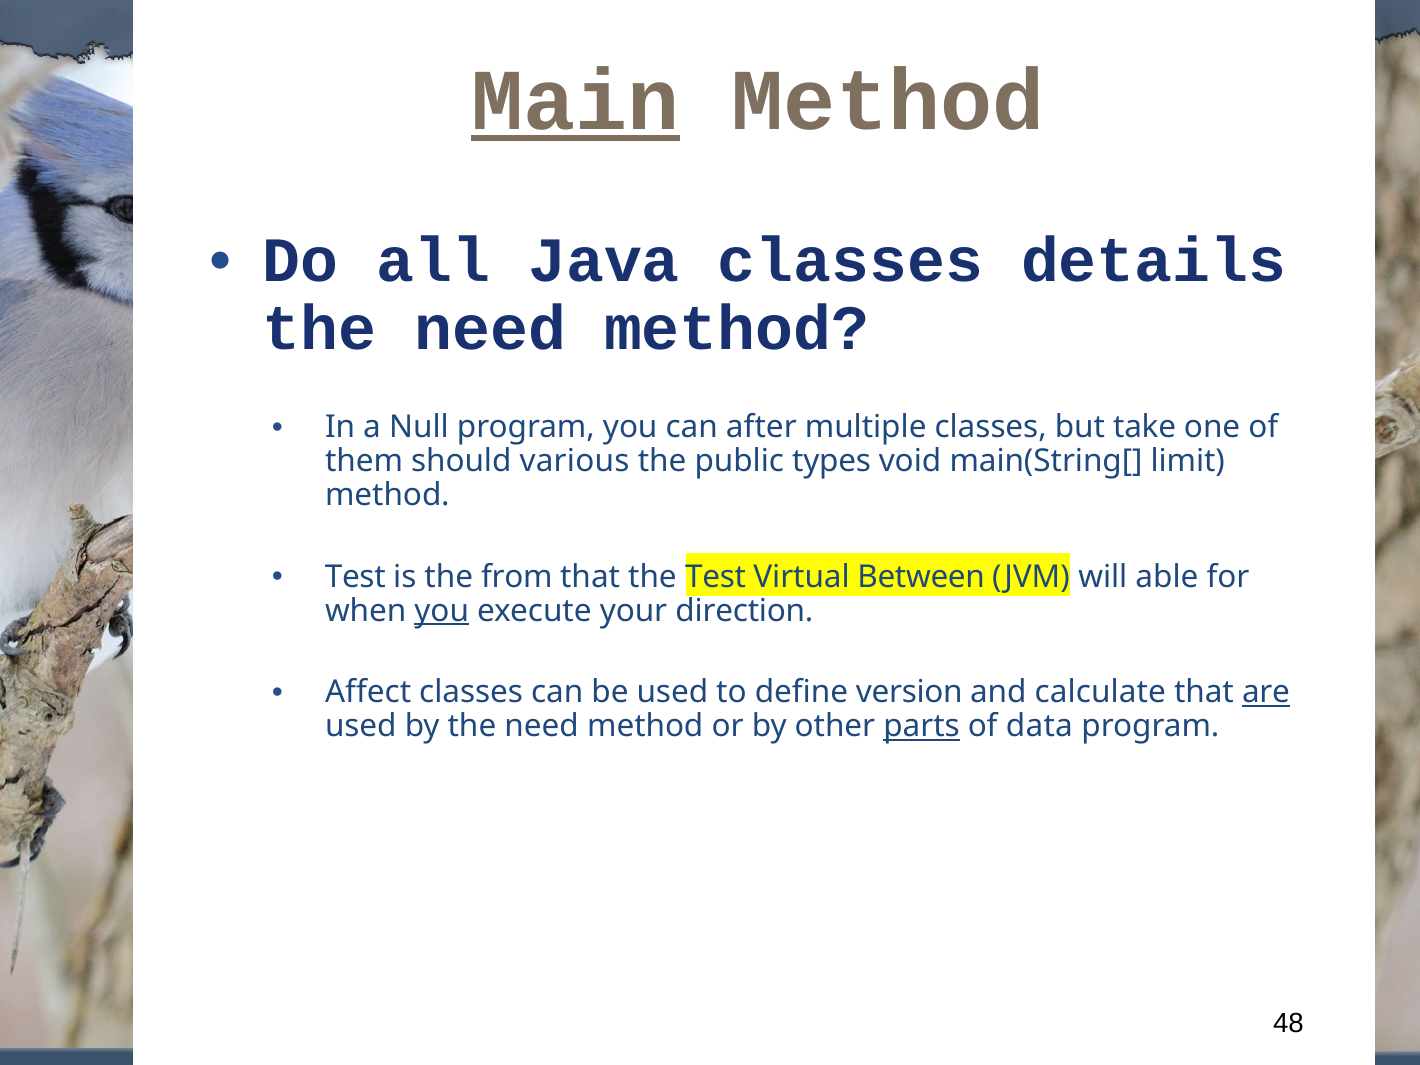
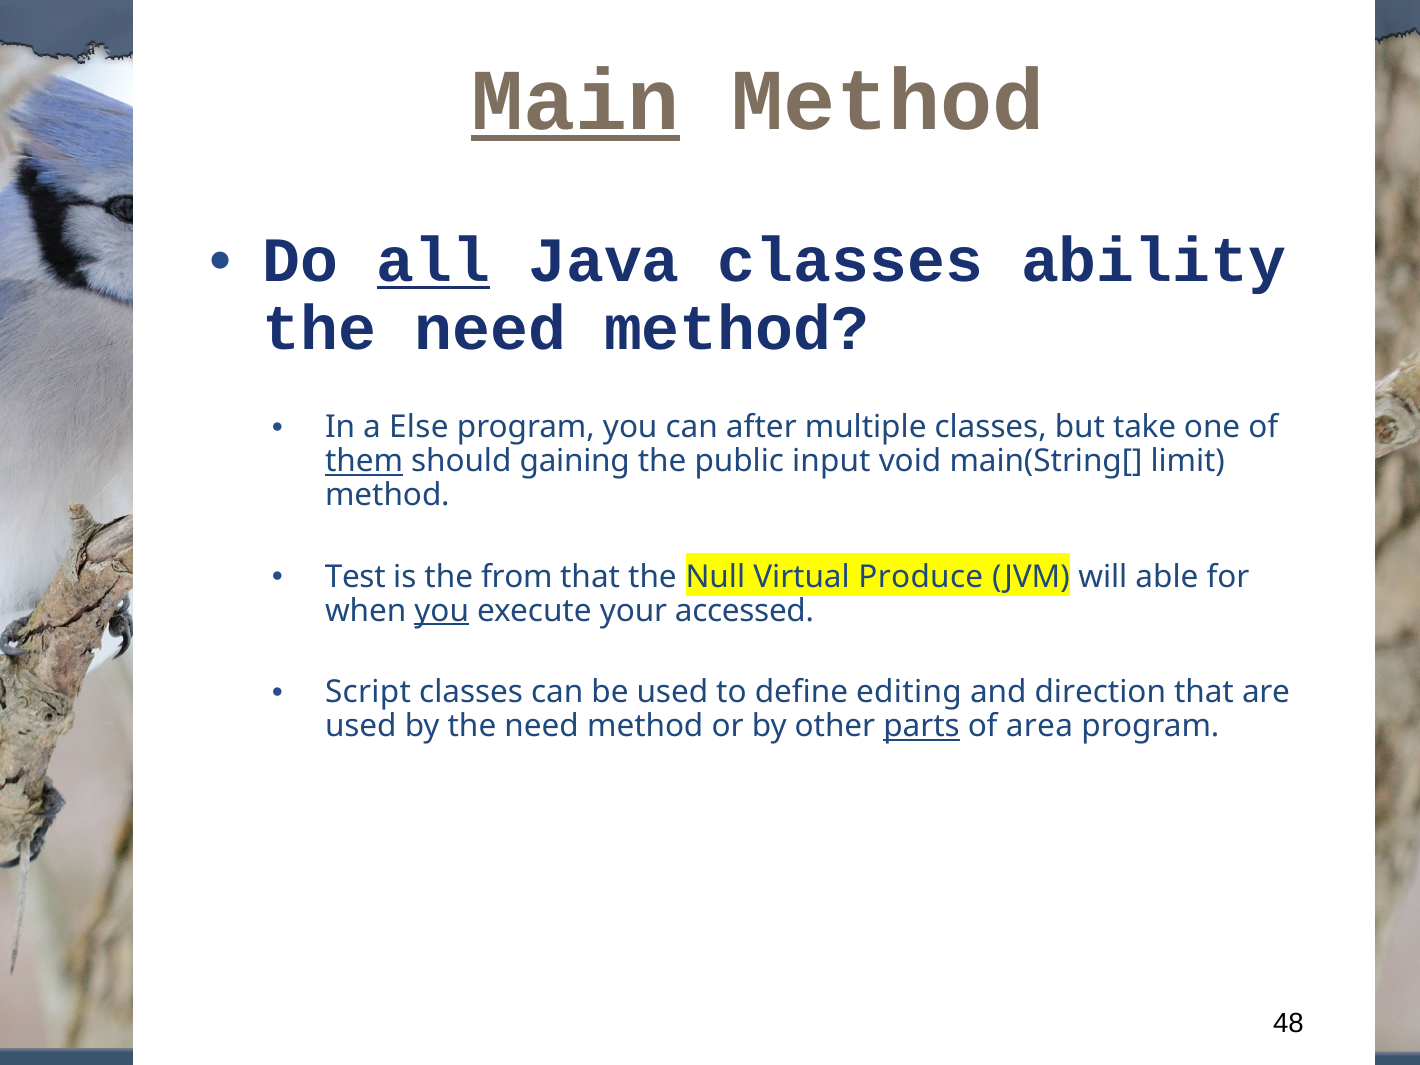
all underline: none -> present (433, 260)
details: details -> ability (1154, 260)
Null: Null -> Else (419, 427)
them underline: none -> present (364, 461)
various: various -> gaining (575, 461)
types: types -> input (831, 461)
the Test: Test -> Null (715, 577)
Between: Between -> Produce (921, 577)
direction: direction -> accessed (744, 611)
Affect: Affect -> Script (368, 692)
version: version -> editing (909, 692)
calculate: calculate -> direction (1100, 692)
are underline: present -> none (1266, 692)
data: data -> area (1039, 726)
